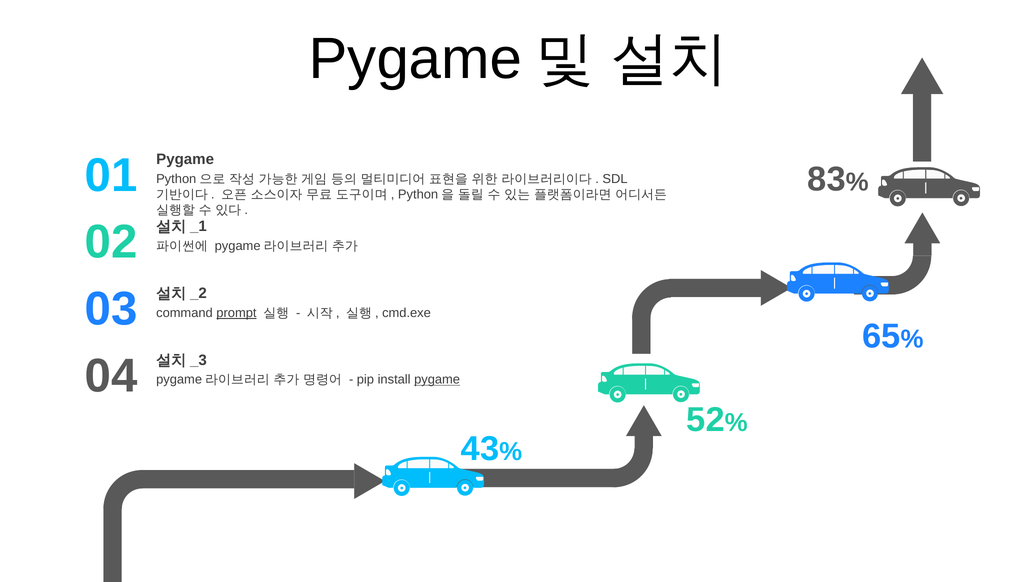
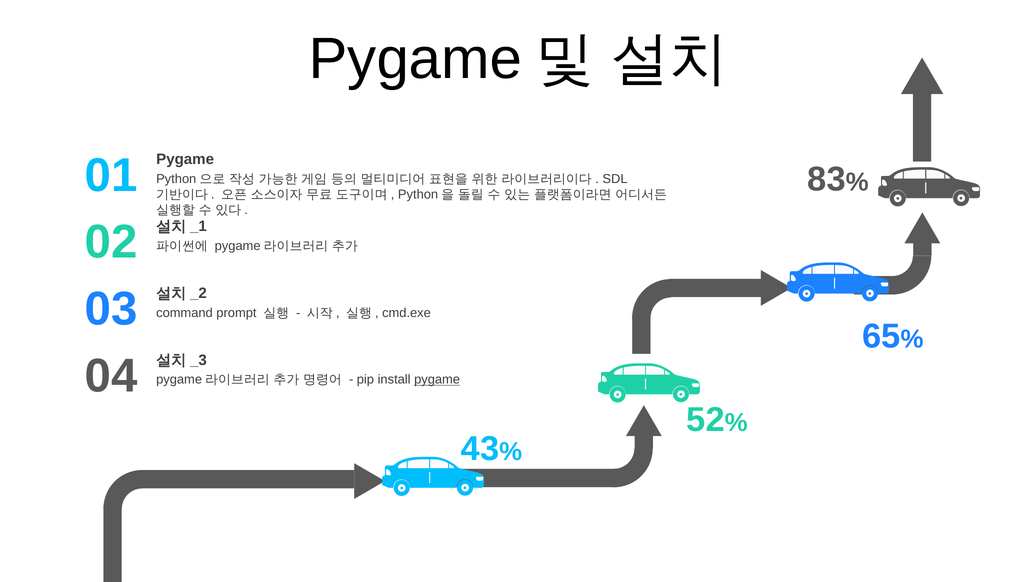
prompt underline: present -> none (236, 313)
